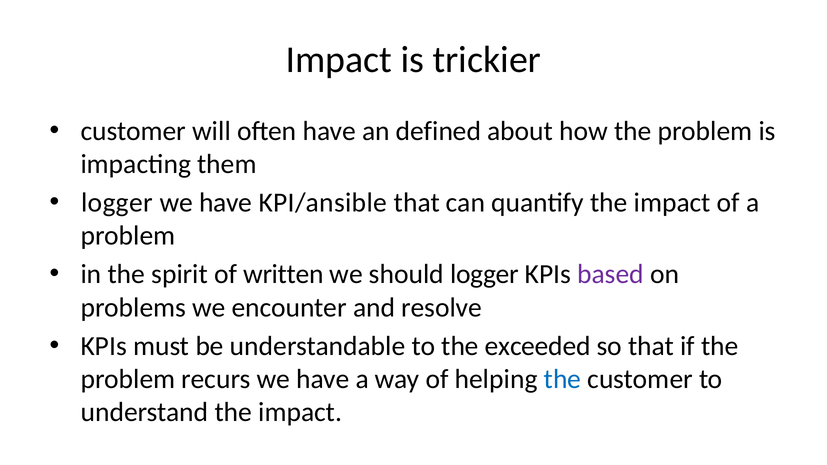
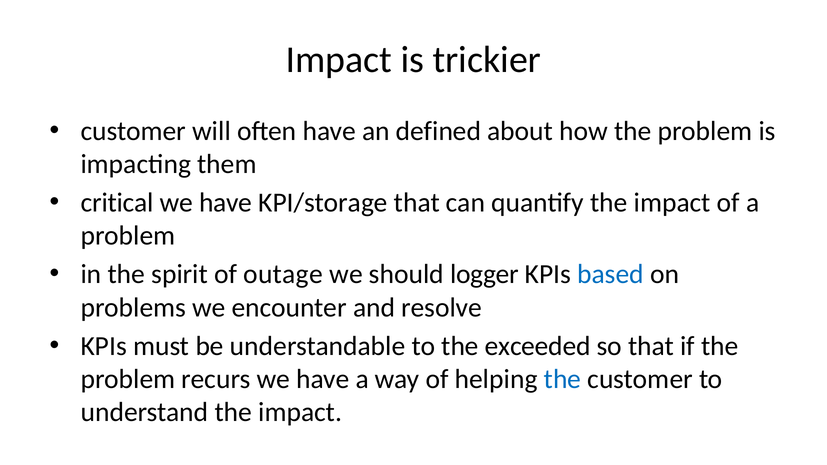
logger: logger -> critical (117, 203)
KPI/ansible: KPI/ansible -> KPI/storage (323, 203)
written: written -> outage (283, 274)
based colour: purple -> blue (611, 274)
